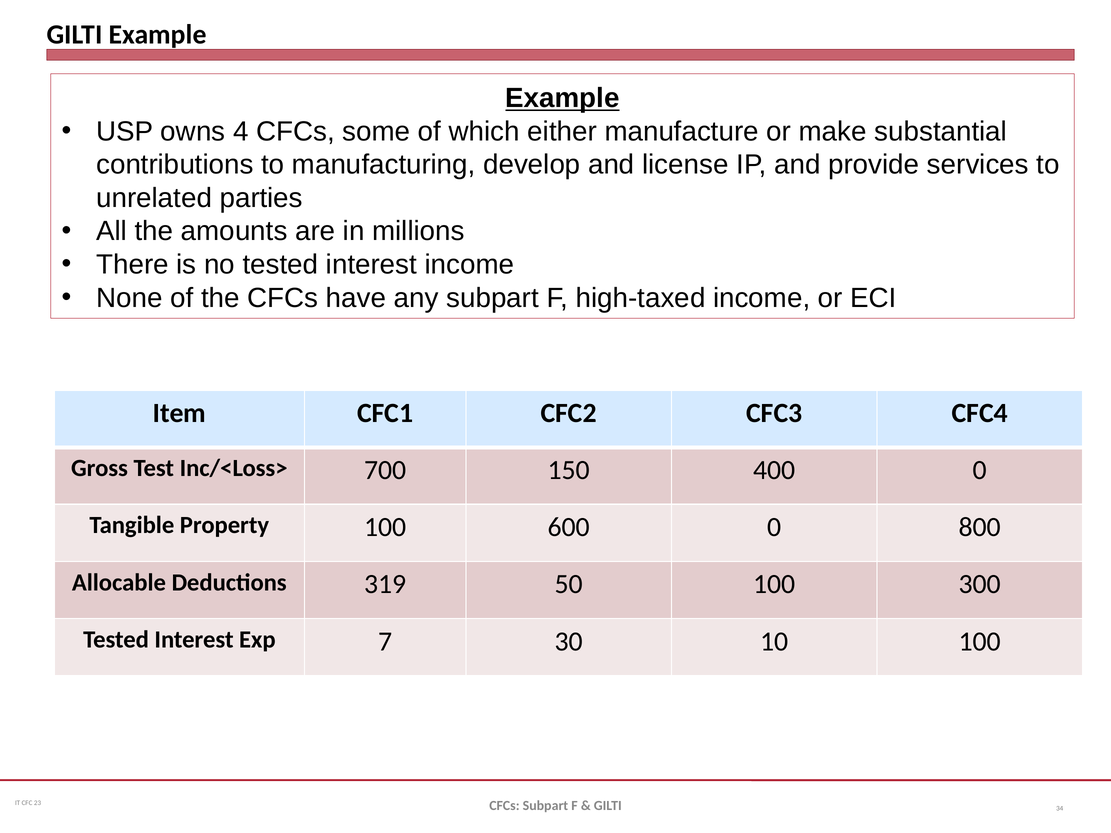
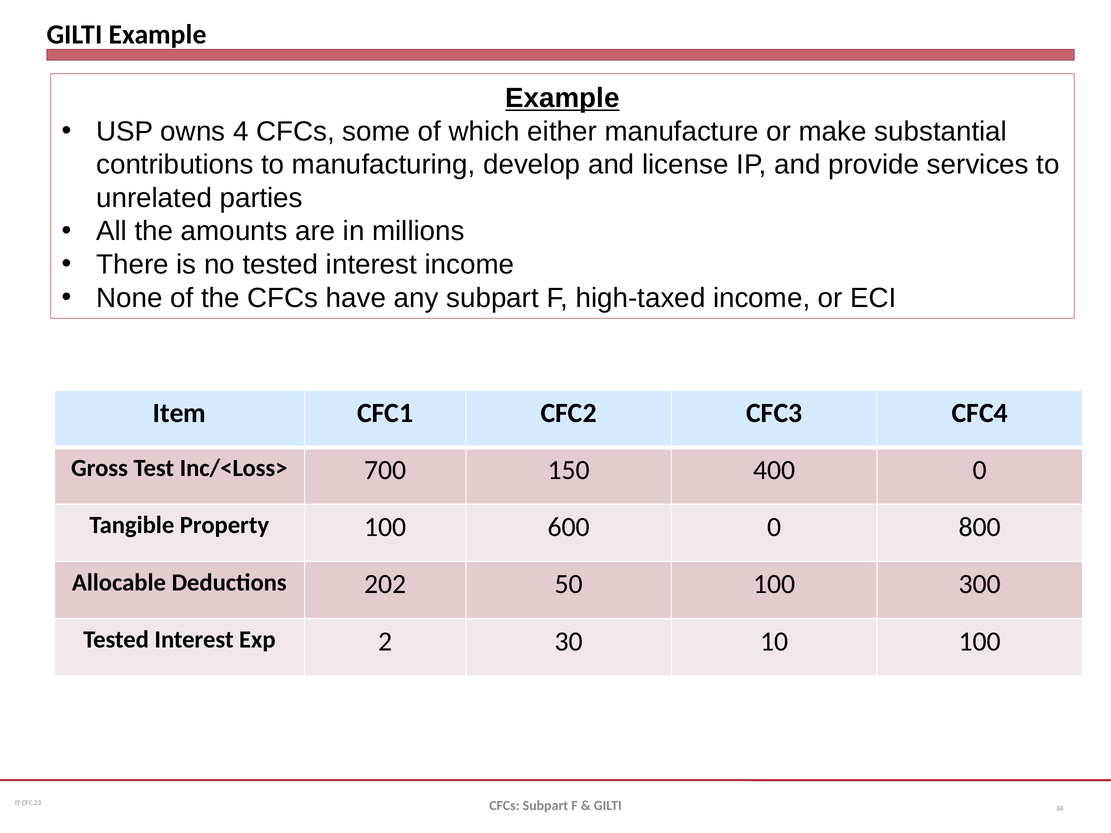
319: 319 -> 202 (385, 584)
7: 7 -> 2 (385, 642)
